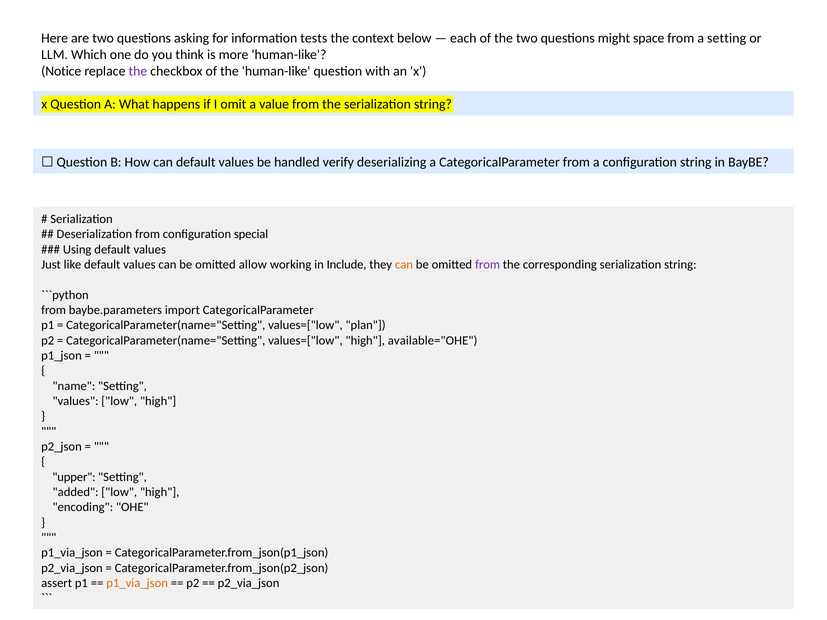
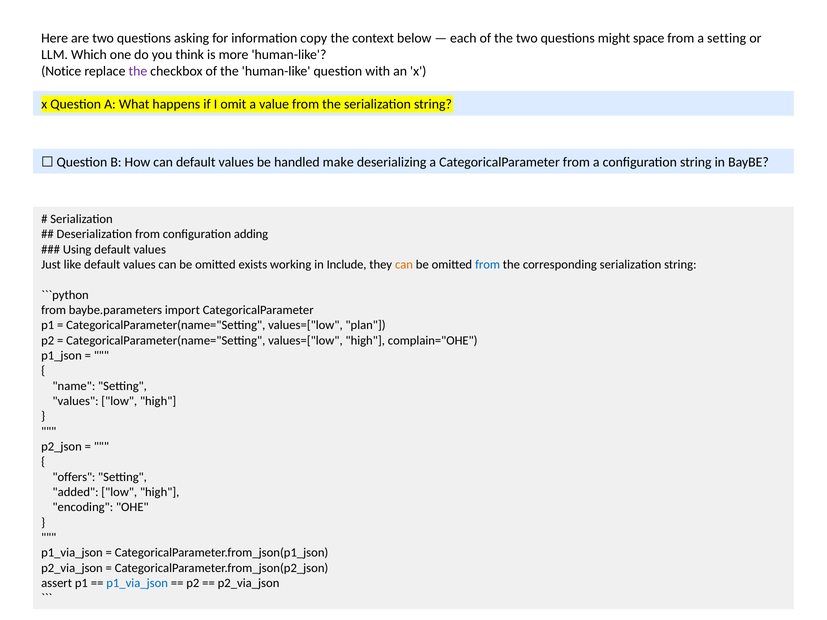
tests: tests -> copy (314, 38)
verify: verify -> make (338, 162)
special: special -> adding (251, 234)
allow: allow -> exists (253, 265)
from colour: purple -> blue (488, 265)
available="OHE: available="OHE -> complain="OHE (433, 341)
upper: upper -> offers (74, 477)
p1_via_json colour: orange -> blue (137, 583)
